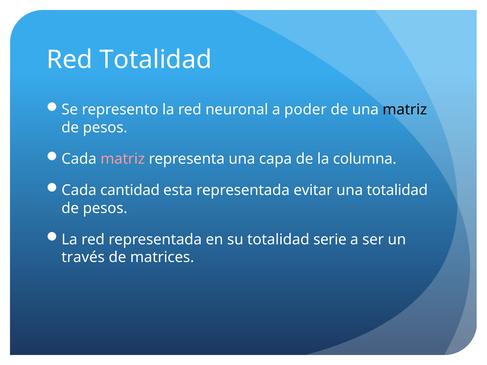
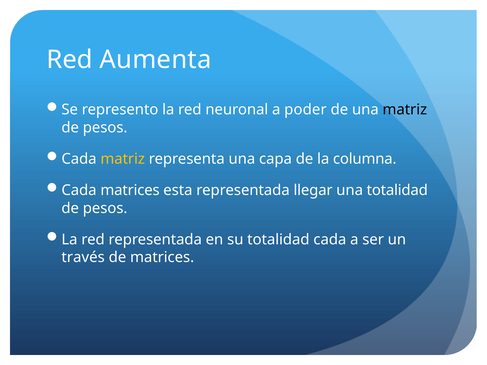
Red Totalidad: Totalidad -> Aumenta (155, 60)
matriz colour: pink -> yellow (123, 159)
Cada cantidad: cantidad -> matrices (130, 190)
evitar: evitar -> llegar (313, 190)
totalidad serie: serie -> cada (330, 240)
